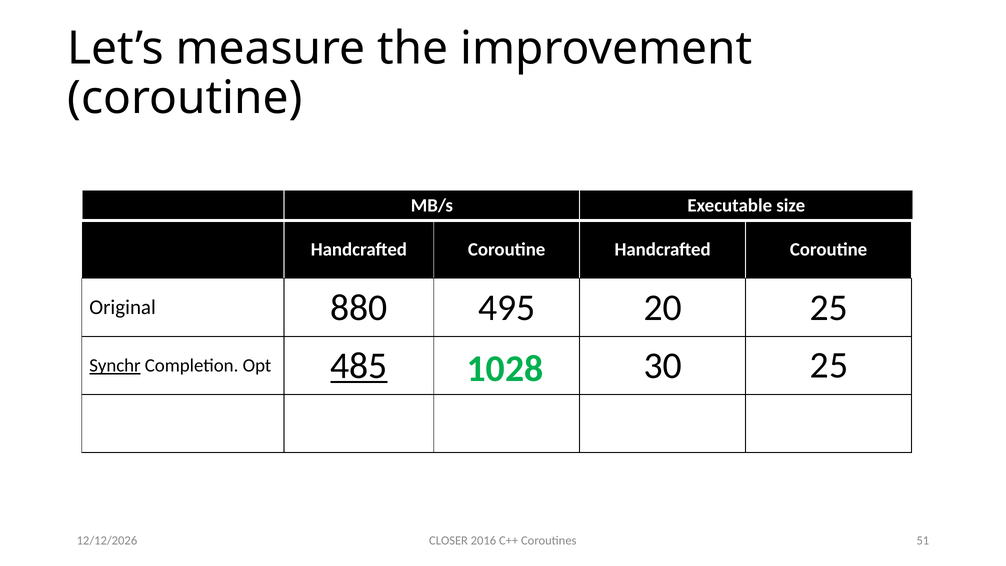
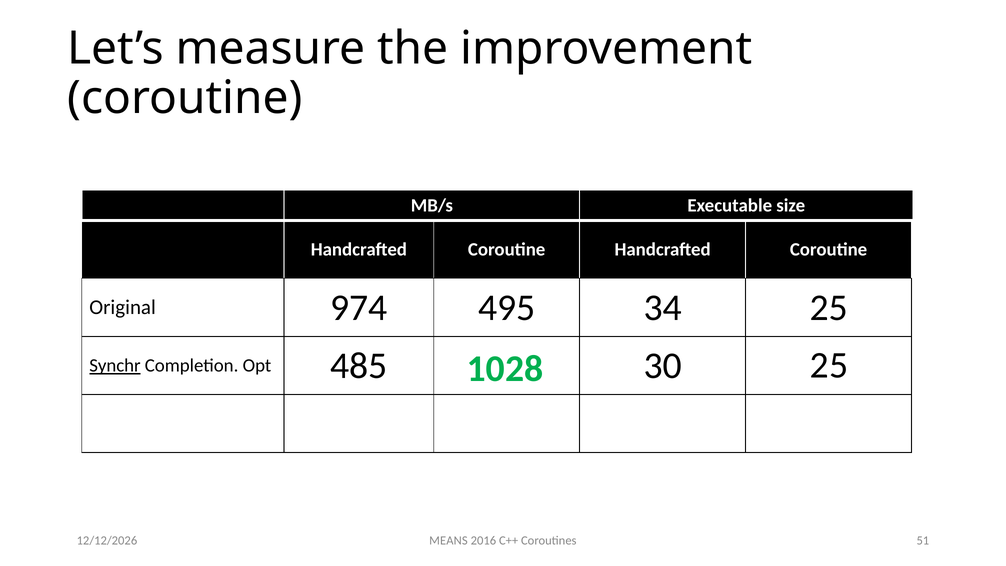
880: 880 -> 974 (359, 308)
20: 20 -> 34 (663, 308)
485 underline: present -> none (359, 366)
CLOSER: CLOSER -> MEANS (448, 540)
